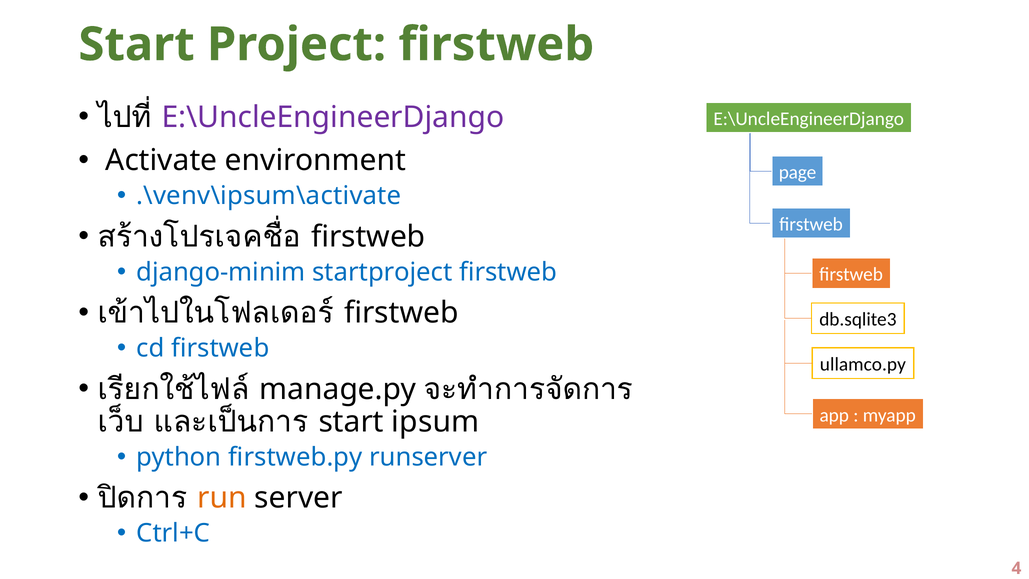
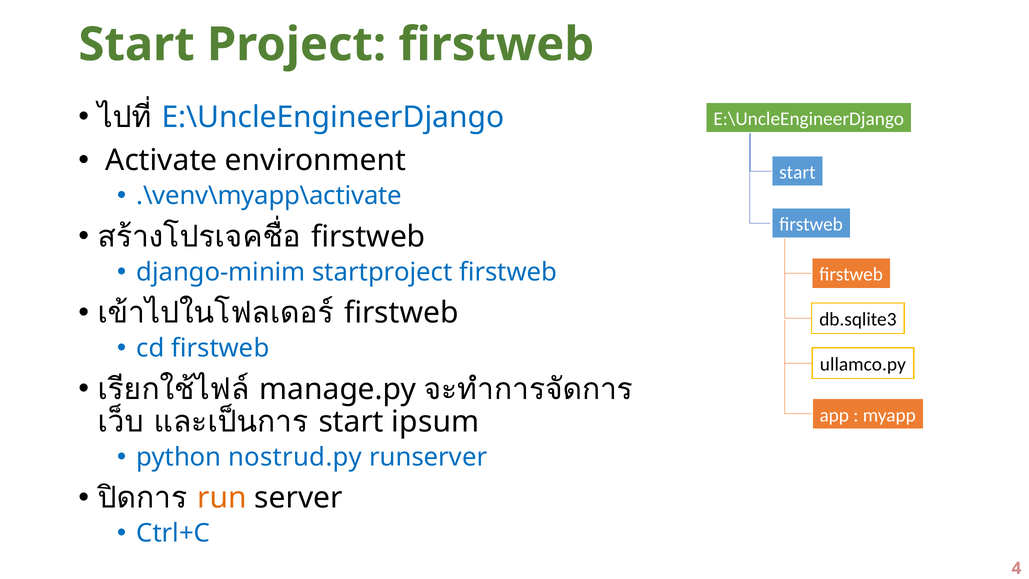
E:\UncleEngineerDjango colour: purple -> blue (333, 117)
page: page -> start (797, 172)
.\venv\ipsum\activate: .\venv\ipsum\activate -> .\venv\myapp\activate (269, 196)
firstweb.py: firstweb.py -> nostrud.py (295, 457)
